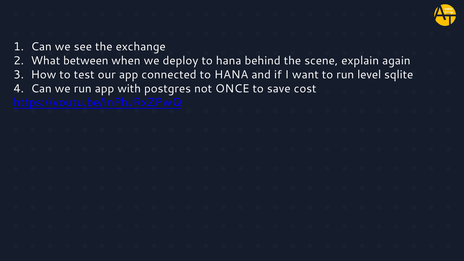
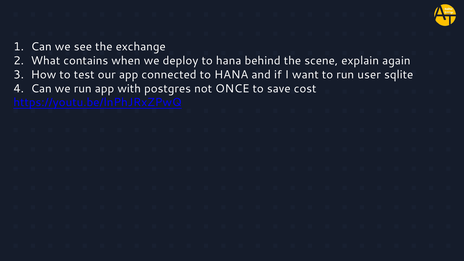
between: between -> contains (86, 61)
level: level -> user (369, 75)
